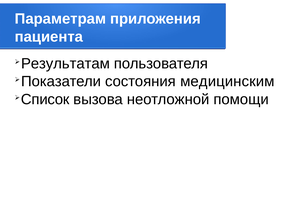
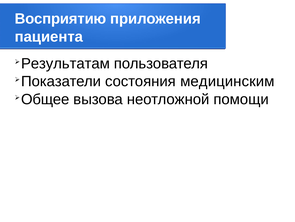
Параметрам: Параметрам -> Восприятию (60, 19)
Список: Список -> Общее (45, 99)
